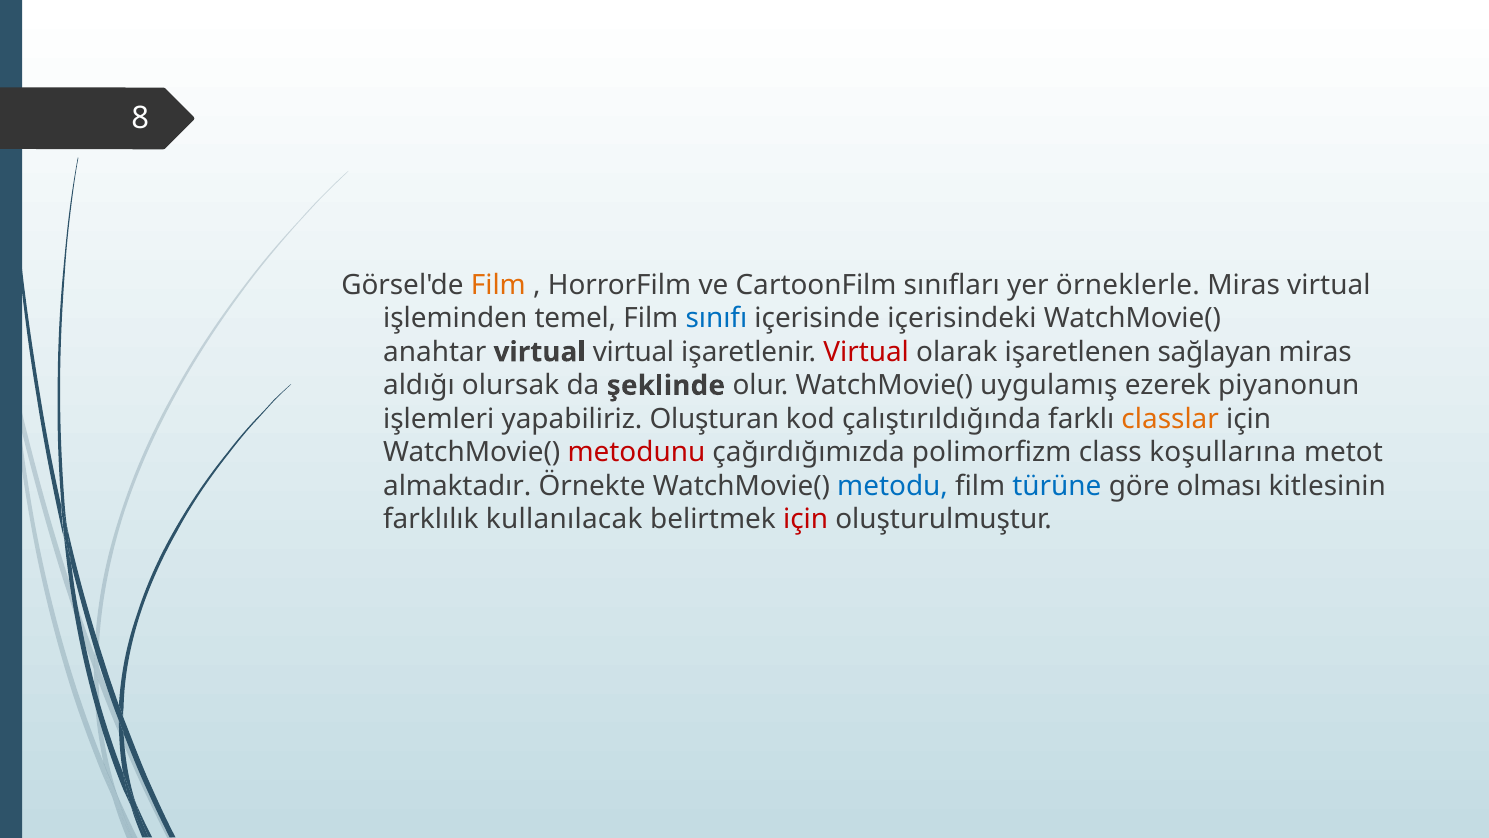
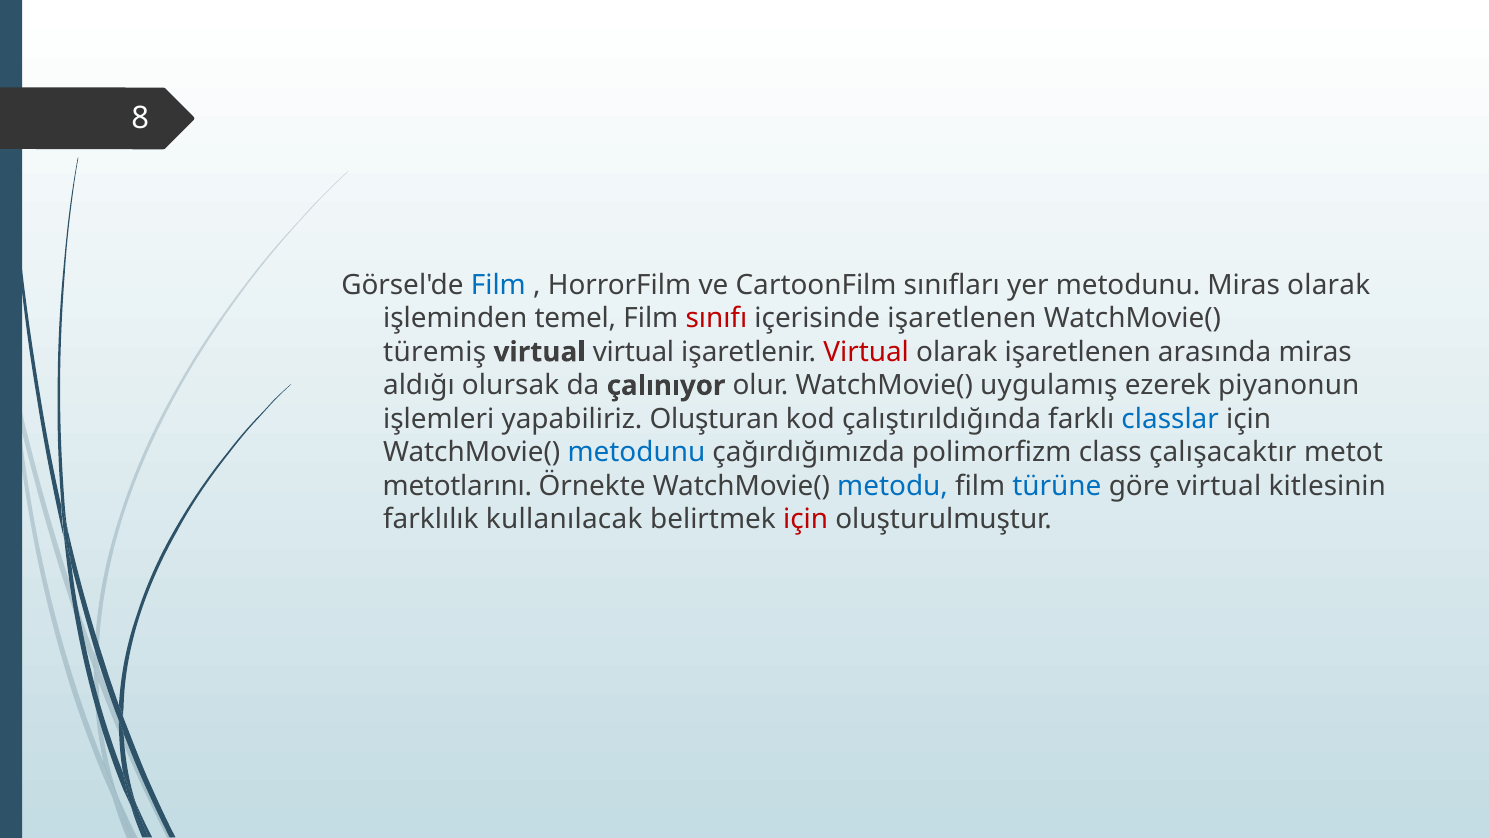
Film colour: orange -> blue (498, 285)
yer örneklerle: örneklerle -> metodunu (1128, 285)
Miras virtual: virtual -> olarak (1329, 285)
sınıfı colour: blue -> red (716, 318)
içerisinde içerisindeki: içerisindeki -> işaretlenen (962, 318)
anahtar: anahtar -> türemiş (435, 352)
sağlayan: sağlayan -> arasında (1215, 352)
şeklinde: şeklinde -> çalınıyor (666, 385)
classlar colour: orange -> blue (1170, 419)
metodunu colour: red -> blue (636, 452)
koşullarına: koşullarına -> çalışacaktır (1223, 452)
almaktadır: almaktadır -> metotlarını (457, 486)
göre olması: olması -> virtual (1219, 486)
